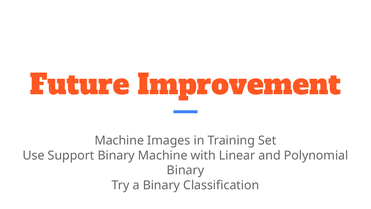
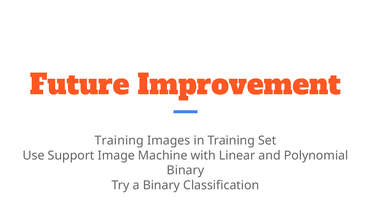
Machine: Machine -> Training (119, 140)
Support Binary: Binary -> Image (116, 155)
